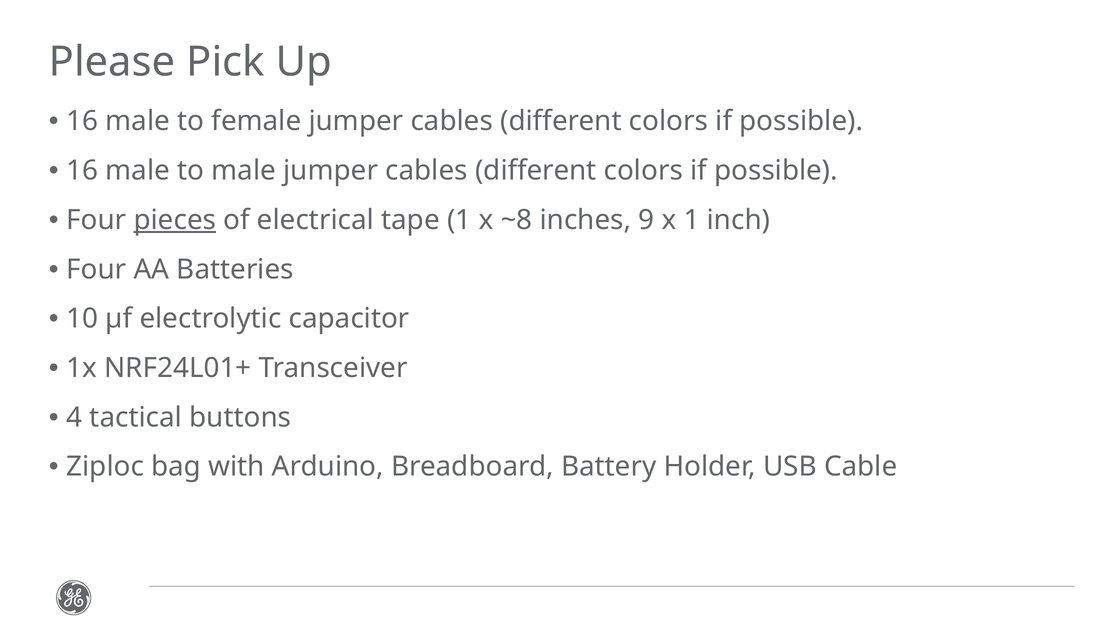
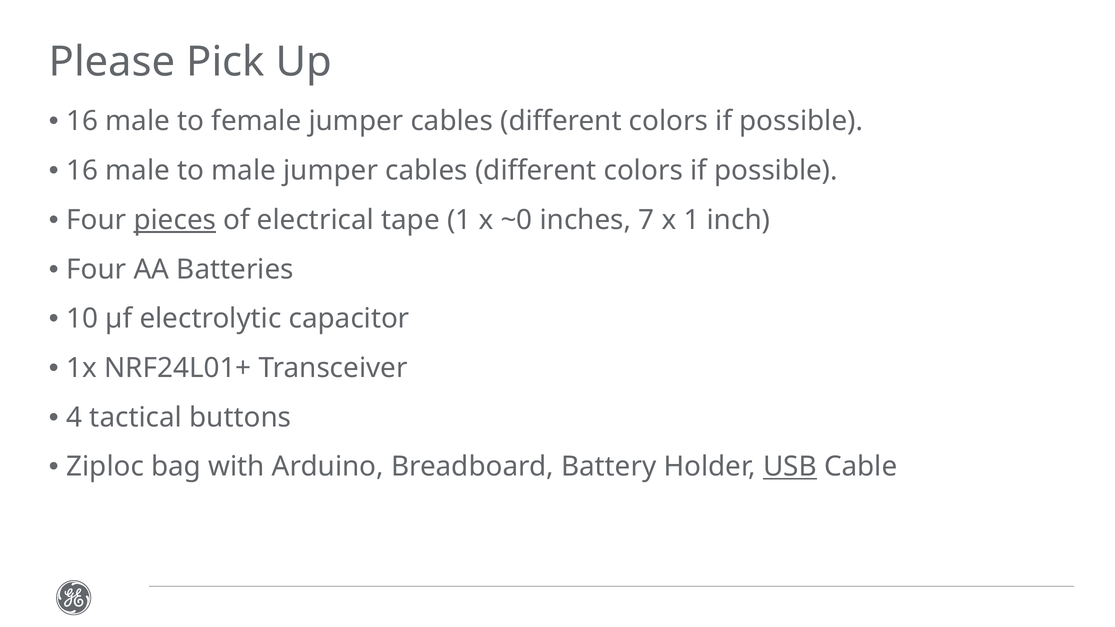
~8: ~8 -> ~0 (517, 220)
9: 9 -> 7 (646, 220)
USB underline: none -> present (790, 467)
